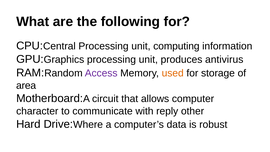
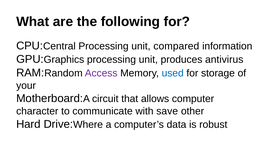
computing: computing -> compared (176, 46)
used colour: orange -> blue (173, 73)
area: area -> your (26, 85)
reply: reply -> save (167, 111)
